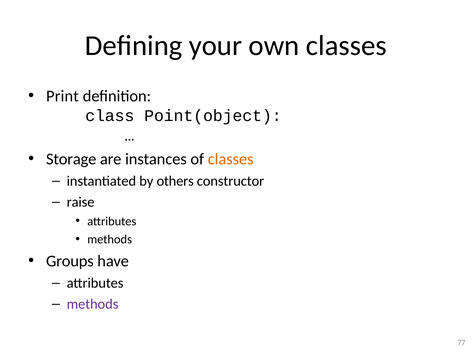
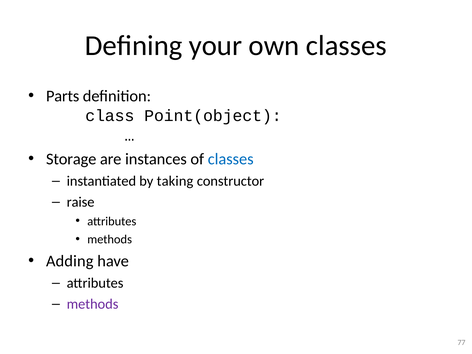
Print: Print -> Parts (63, 96)
classes colour: orange -> blue (231, 159)
others: others -> taking (175, 181)
Groups: Groups -> Adding (70, 261)
